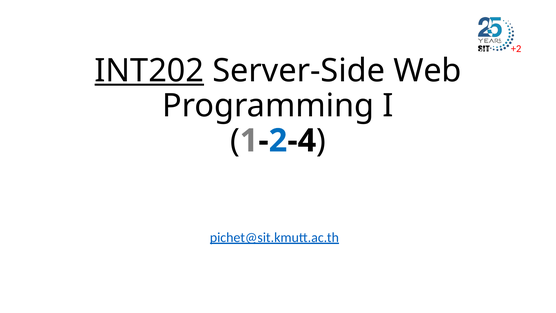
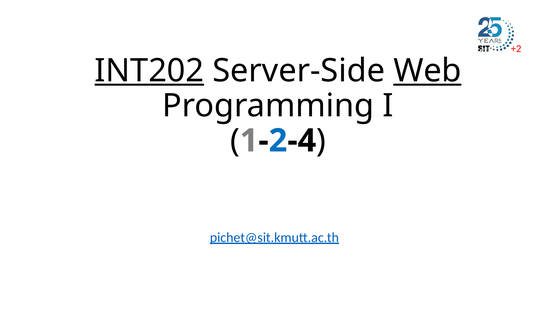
Web underline: none -> present (427, 71)
